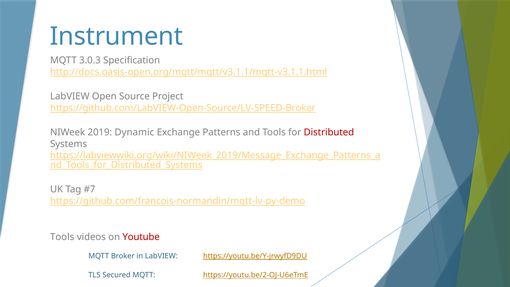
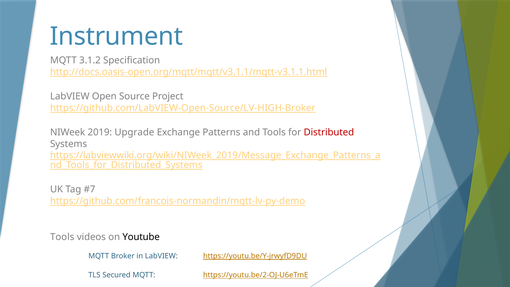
3.0.3: 3.0.3 -> 3.1.2 (90, 60)
https://github.com/LabVIEW-Open-Source/LV-SPEED-Broker: https://github.com/LabVIEW-Open-Source/LV-SPEED-Broker -> https://github.com/LabVIEW-Open-Source/LV-HIGH-Broker (183, 108)
Dynamic: Dynamic -> Upgrade (134, 132)
Youtube colour: red -> black (141, 237)
